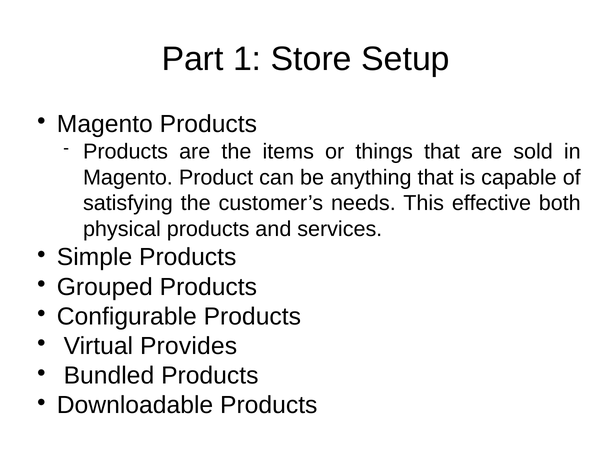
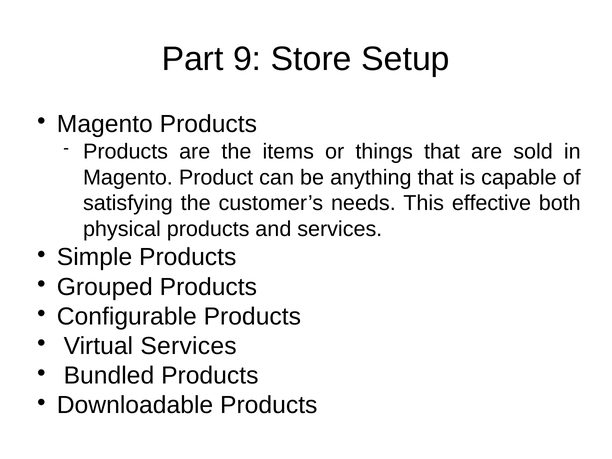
1: 1 -> 9 (247, 59)
Virtual Provides: Provides -> Services (189, 346)
